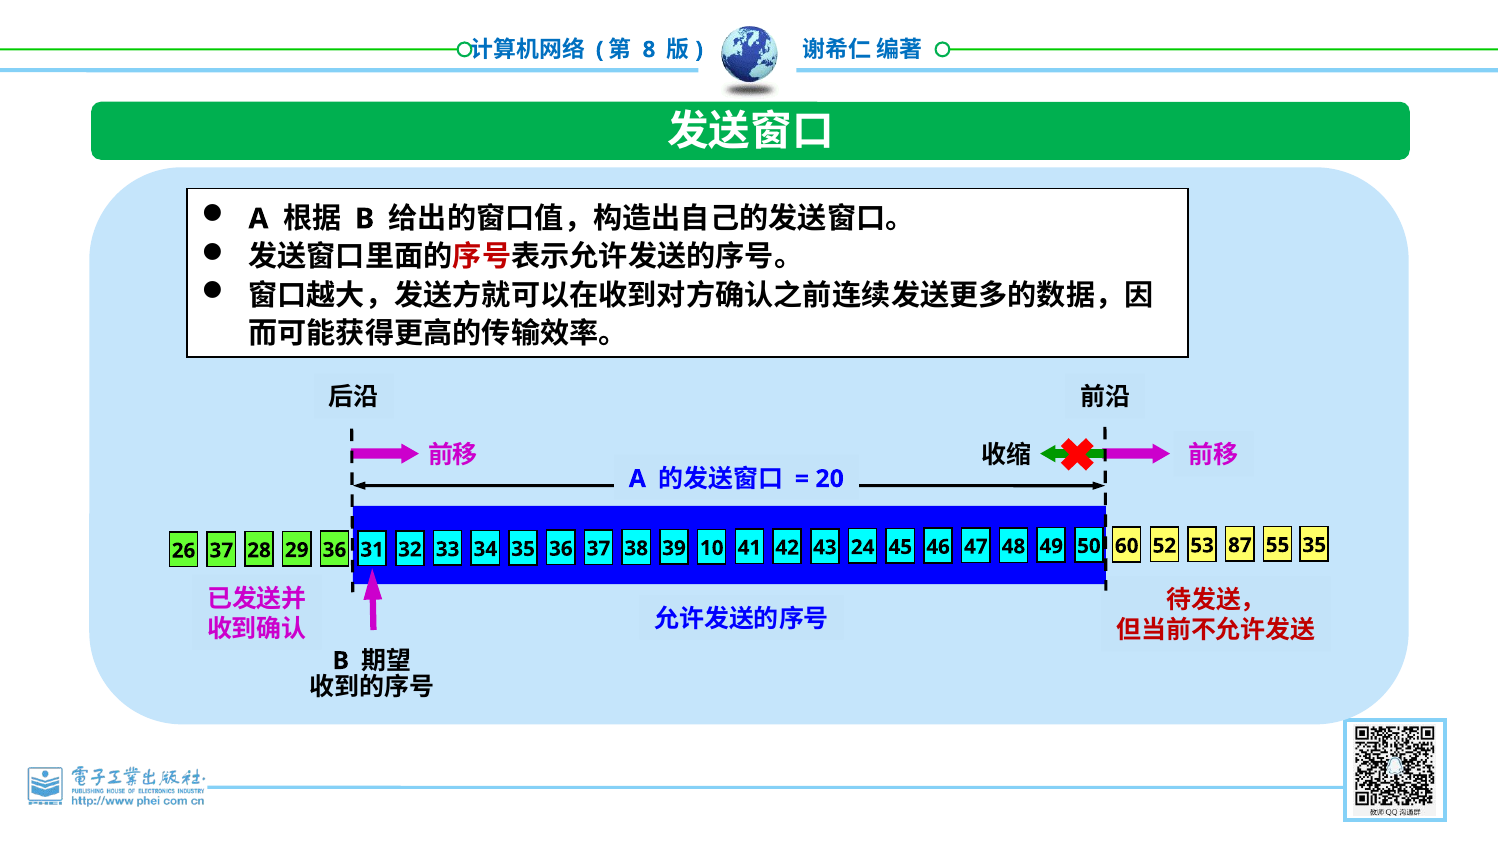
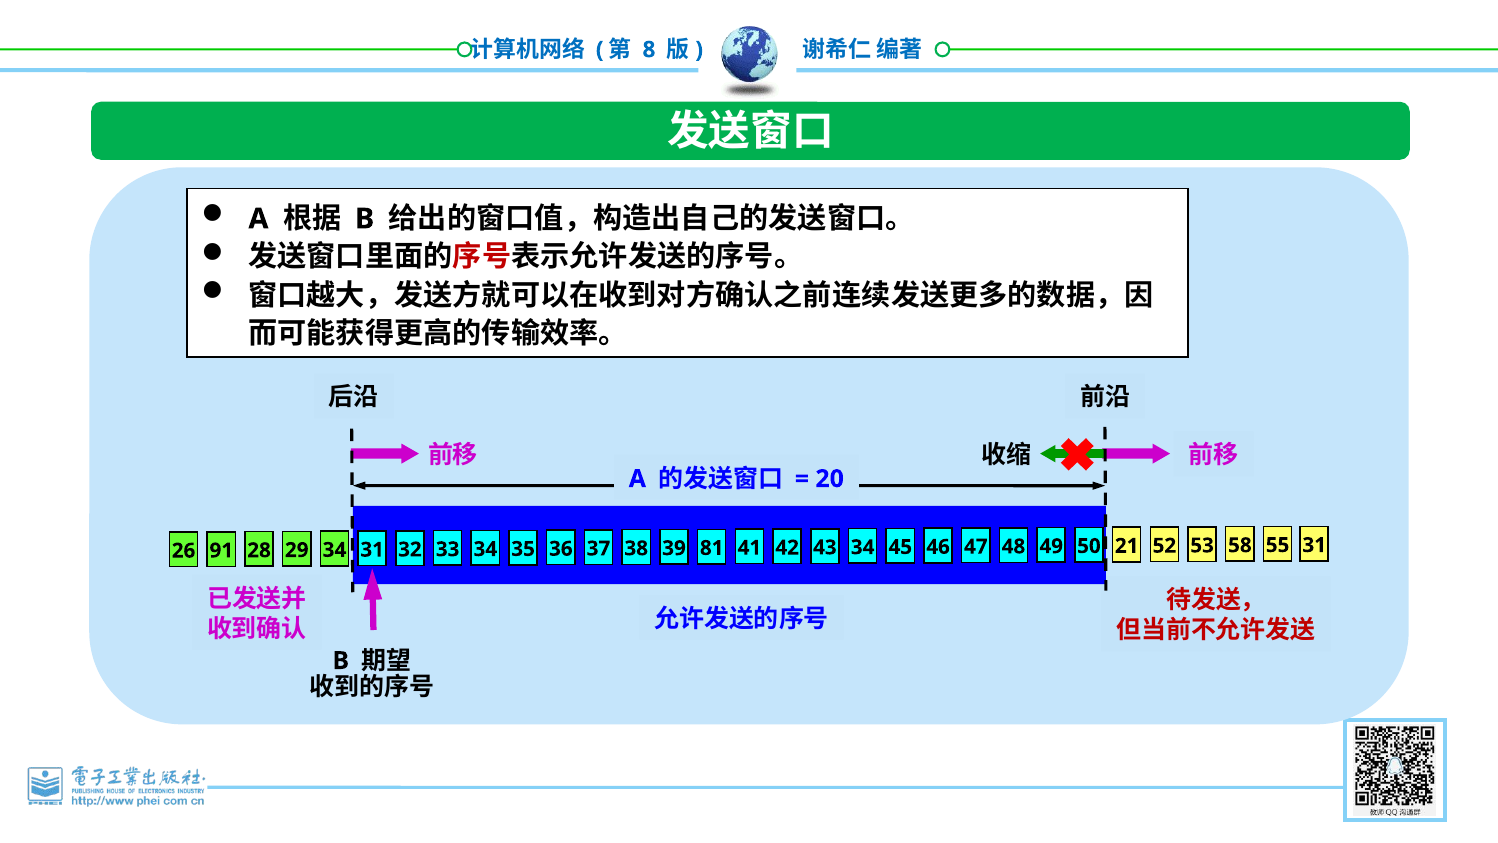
26 37: 37 -> 91 (221, 550)
29 36: 36 -> 34 (335, 550)
10: 10 -> 81 (712, 548)
43 24: 24 -> 34 (863, 547)
60: 60 -> 21 (1127, 546)
87: 87 -> 58 (1240, 545)
55 35: 35 -> 31 (1314, 545)
